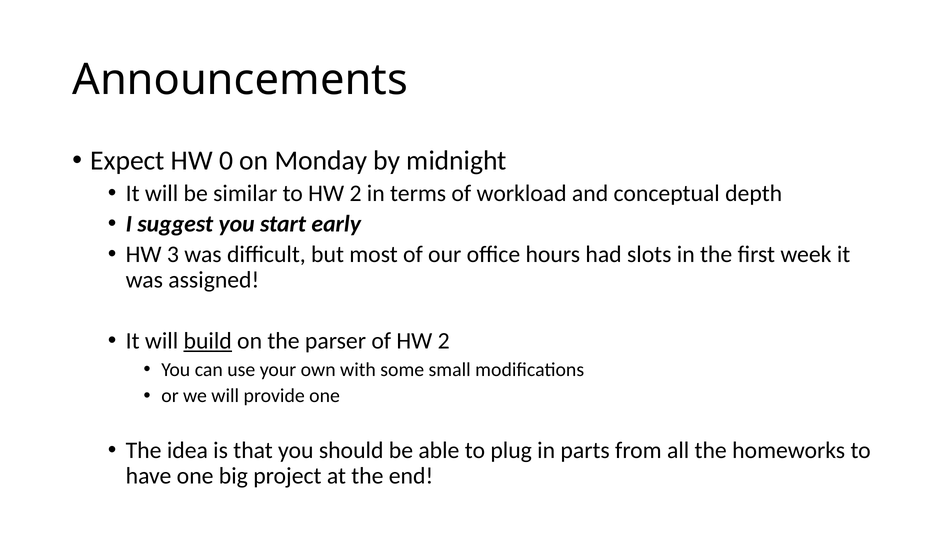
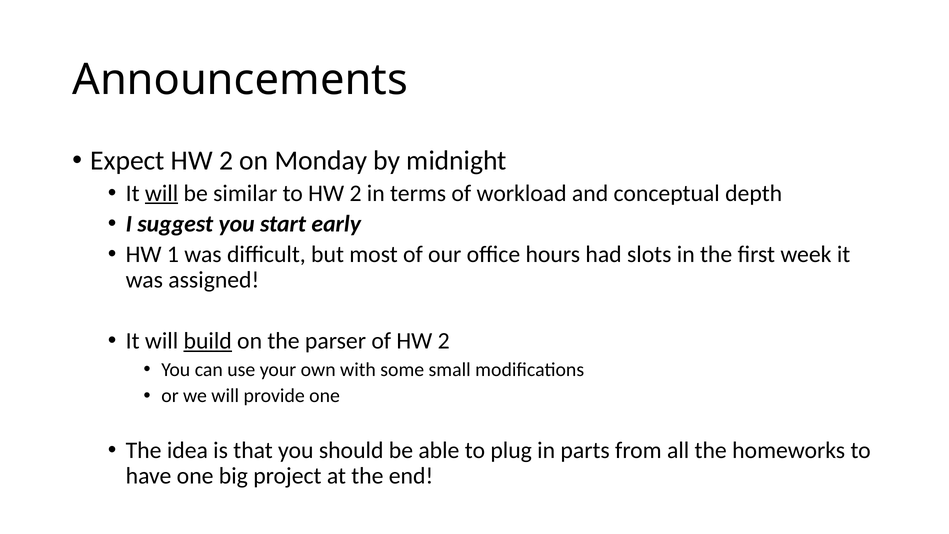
Expect HW 0: 0 -> 2 (226, 160)
will underline: none -> present (162, 193)
3: 3 -> 1 (173, 254)
